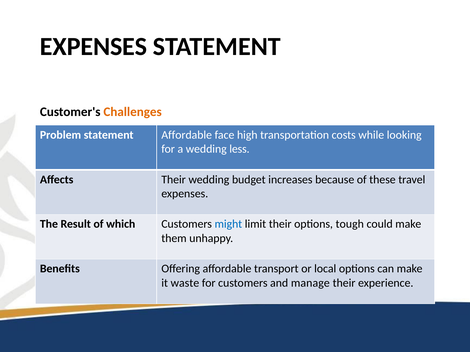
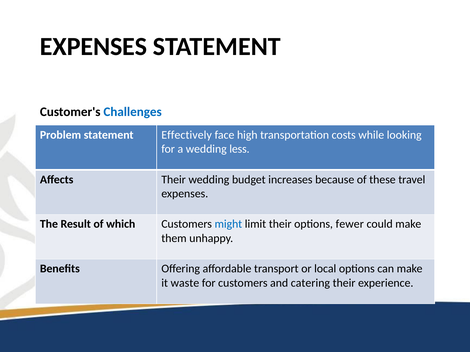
Challenges colour: orange -> blue (133, 112)
statement Affordable: Affordable -> Effectively (187, 135)
tough: tough -> fewer (350, 224)
manage: manage -> catering (310, 284)
